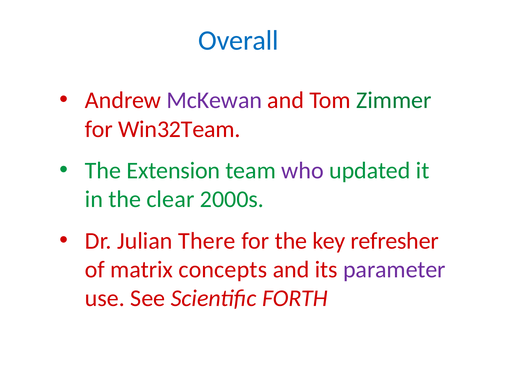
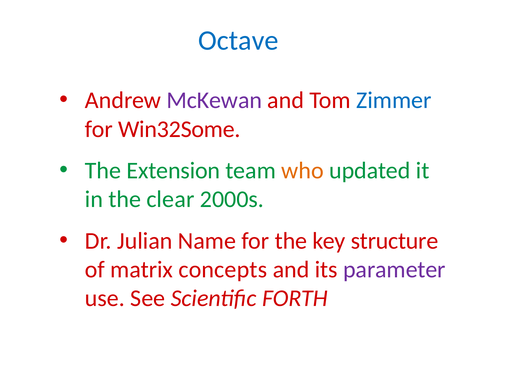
Overall: Overall -> Octave (238, 40)
Zimmer colour: green -> blue (394, 101)
Win32Team: Win32Team -> Win32Some (179, 129)
who colour: purple -> orange (303, 171)
There: There -> Name (207, 241)
refresher: refresher -> structure (395, 241)
